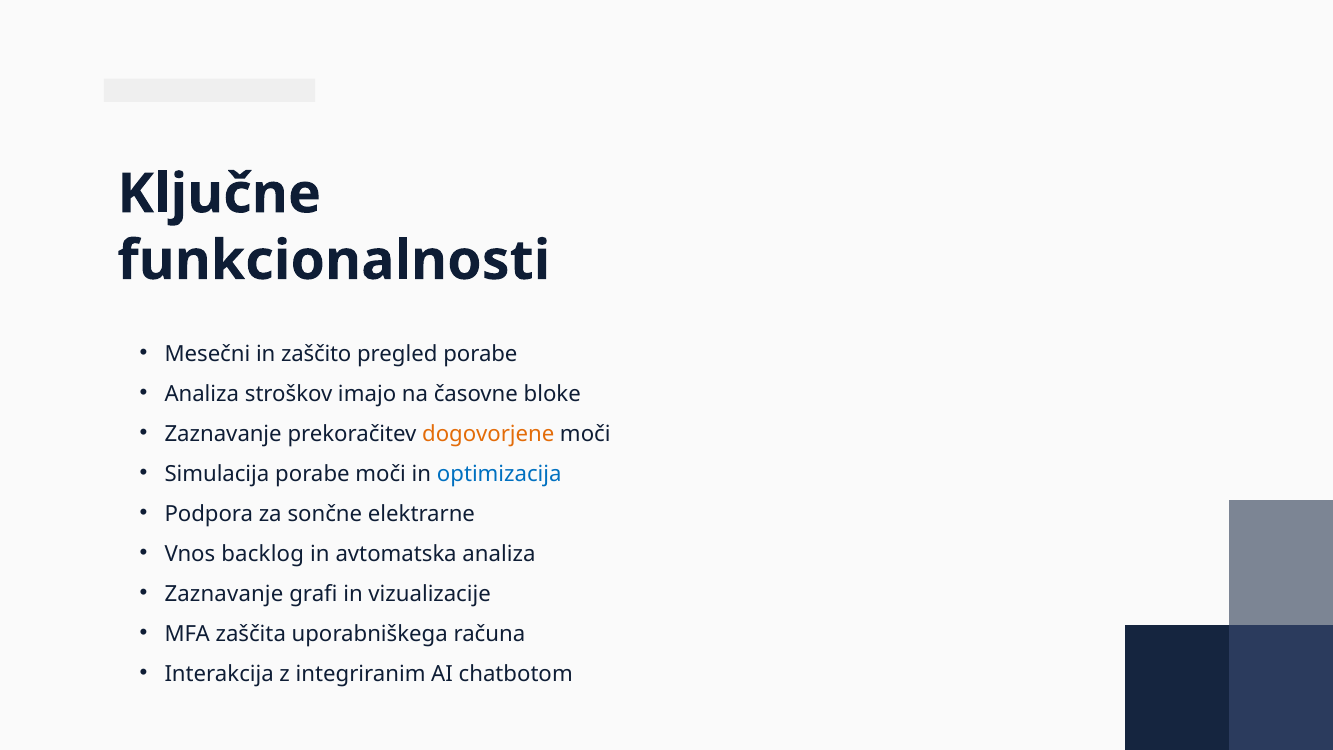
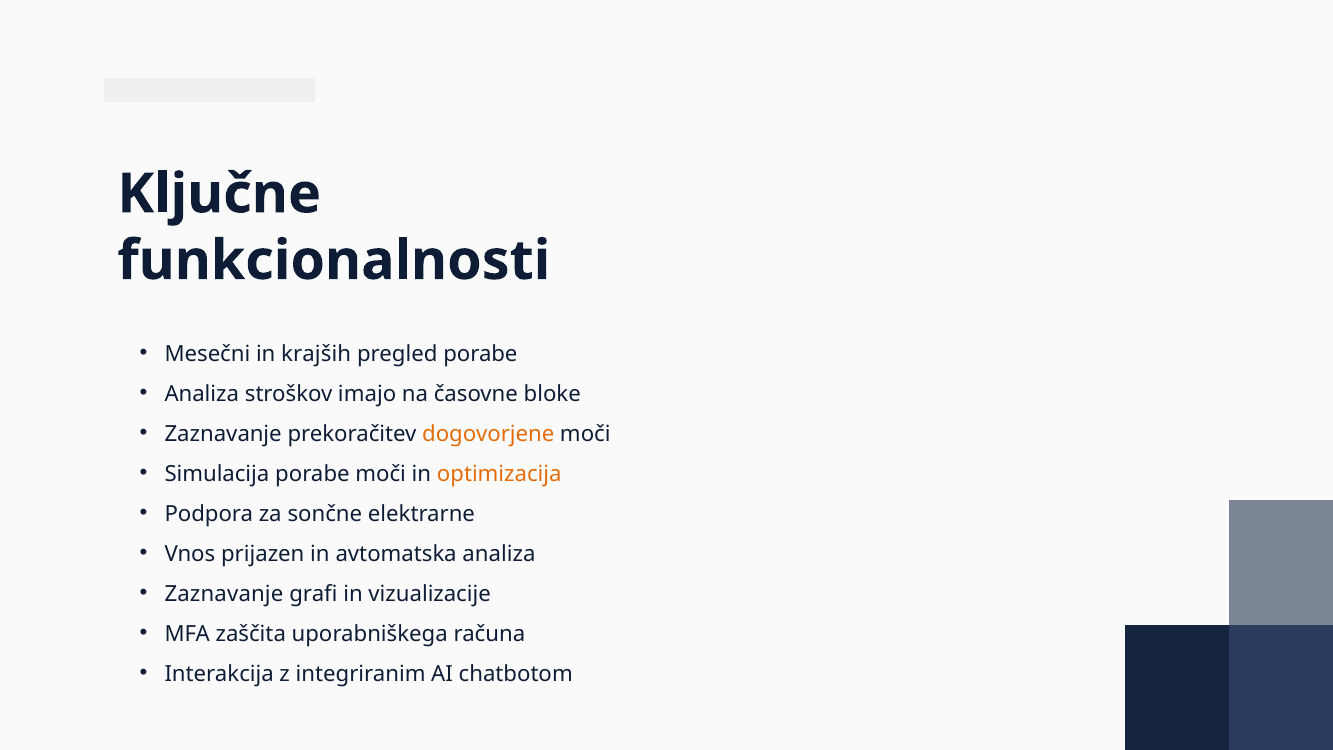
zaščito: zaščito -> krajših (316, 354)
optimizacija colour: blue -> orange (499, 474)
backlog: backlog -> prijazen (263, 554)
